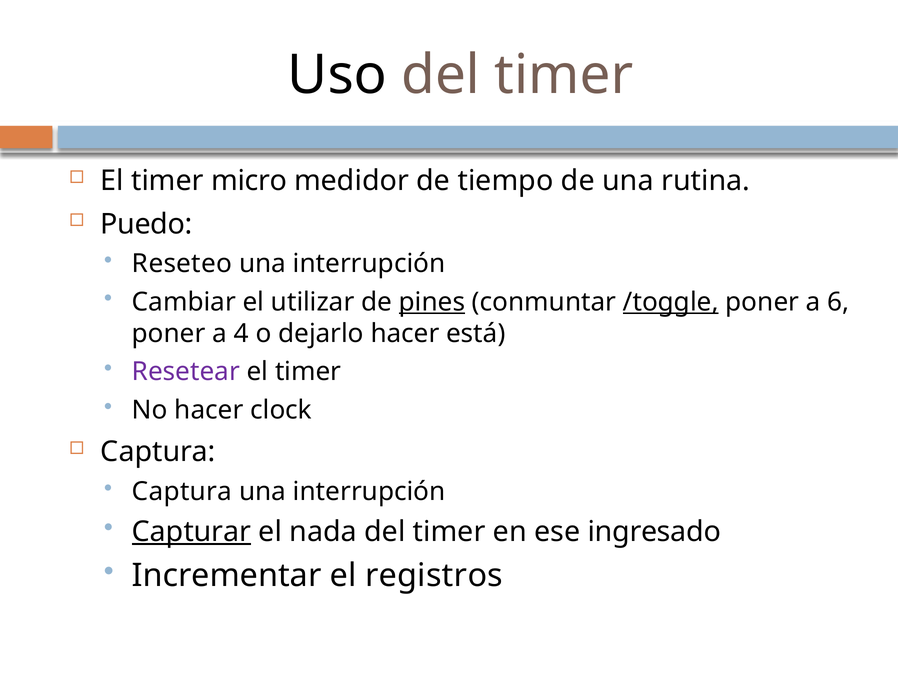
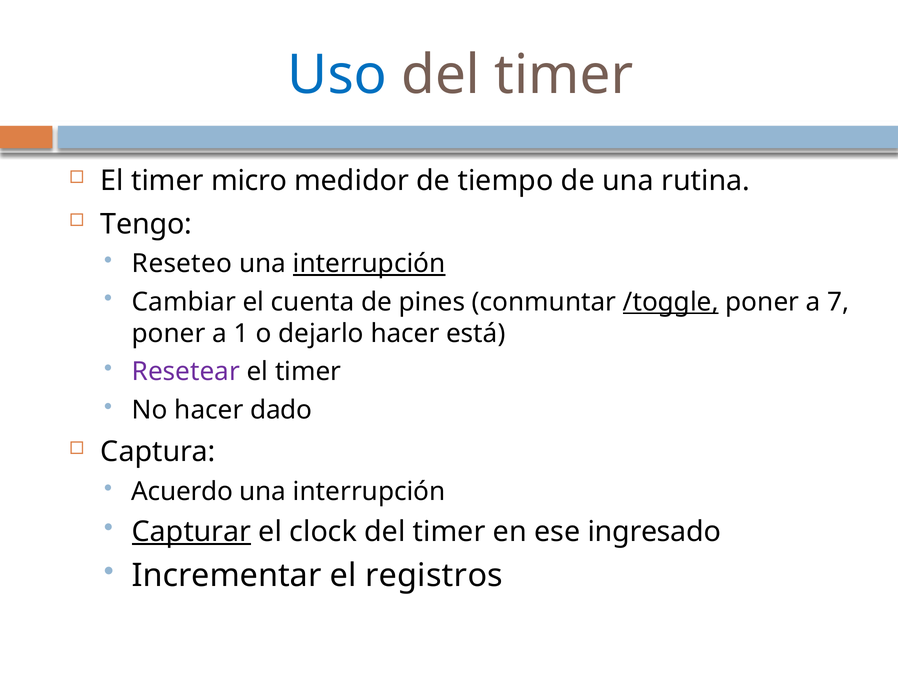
Uso colour: black -> blue (337, 75)
Puedo: Puedo -> Tengo (146, 224)
interrupción underline: none -> present (369, 264)
utilizar: utilizar -> cuenta (313, 302)
pines underline: present -> none (432, 302)
6: 6 -> 7 (838, 302)
4: 4 -> 1 (241, 333)
clock: clock -> dado (281, 410)
Captura: Captura -> Acuerdo (182, 491)
nada: nada -> clock (323, 531)
